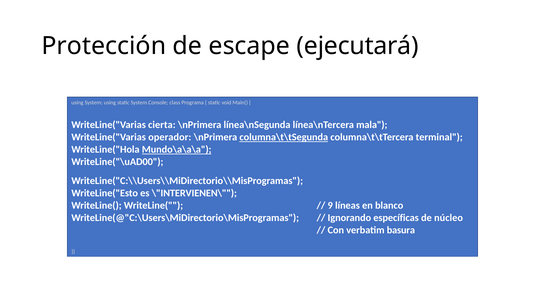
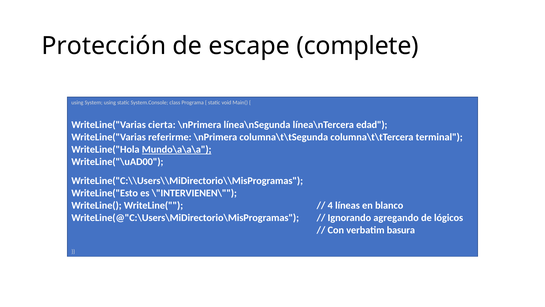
ejecutará: ejecutará -> complete (358, 46)
mala: mala -> edad (372, 125)
operador: operador -> referirme (170, 137)
columna\t\tSegunda underline: present -> none (284, 137)
9: 9 -> 4 (330, 205)
específicas: específicas -> agregando (396, 217)
núcleo: núcleo -> lógicos (449, 217)
